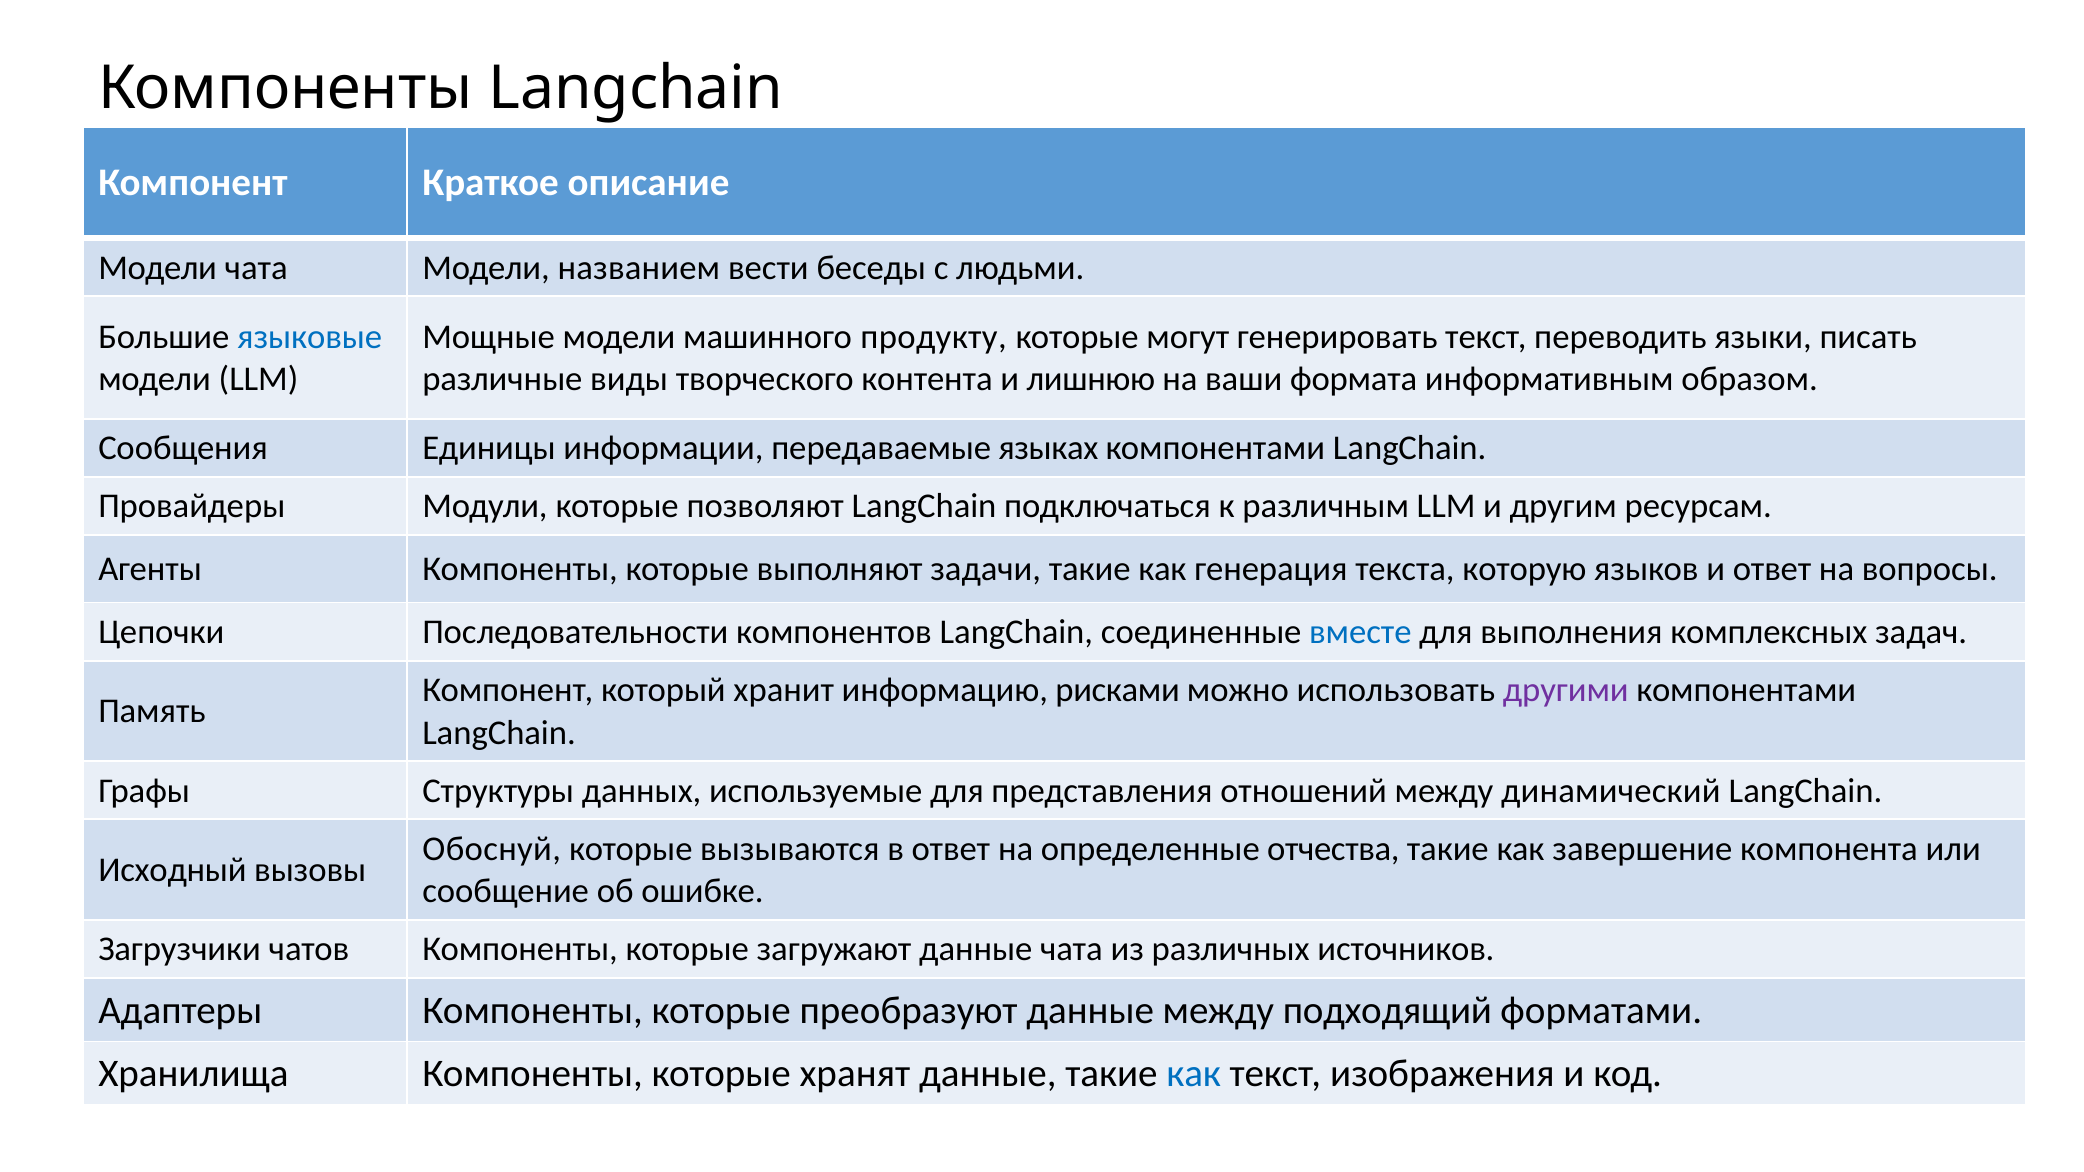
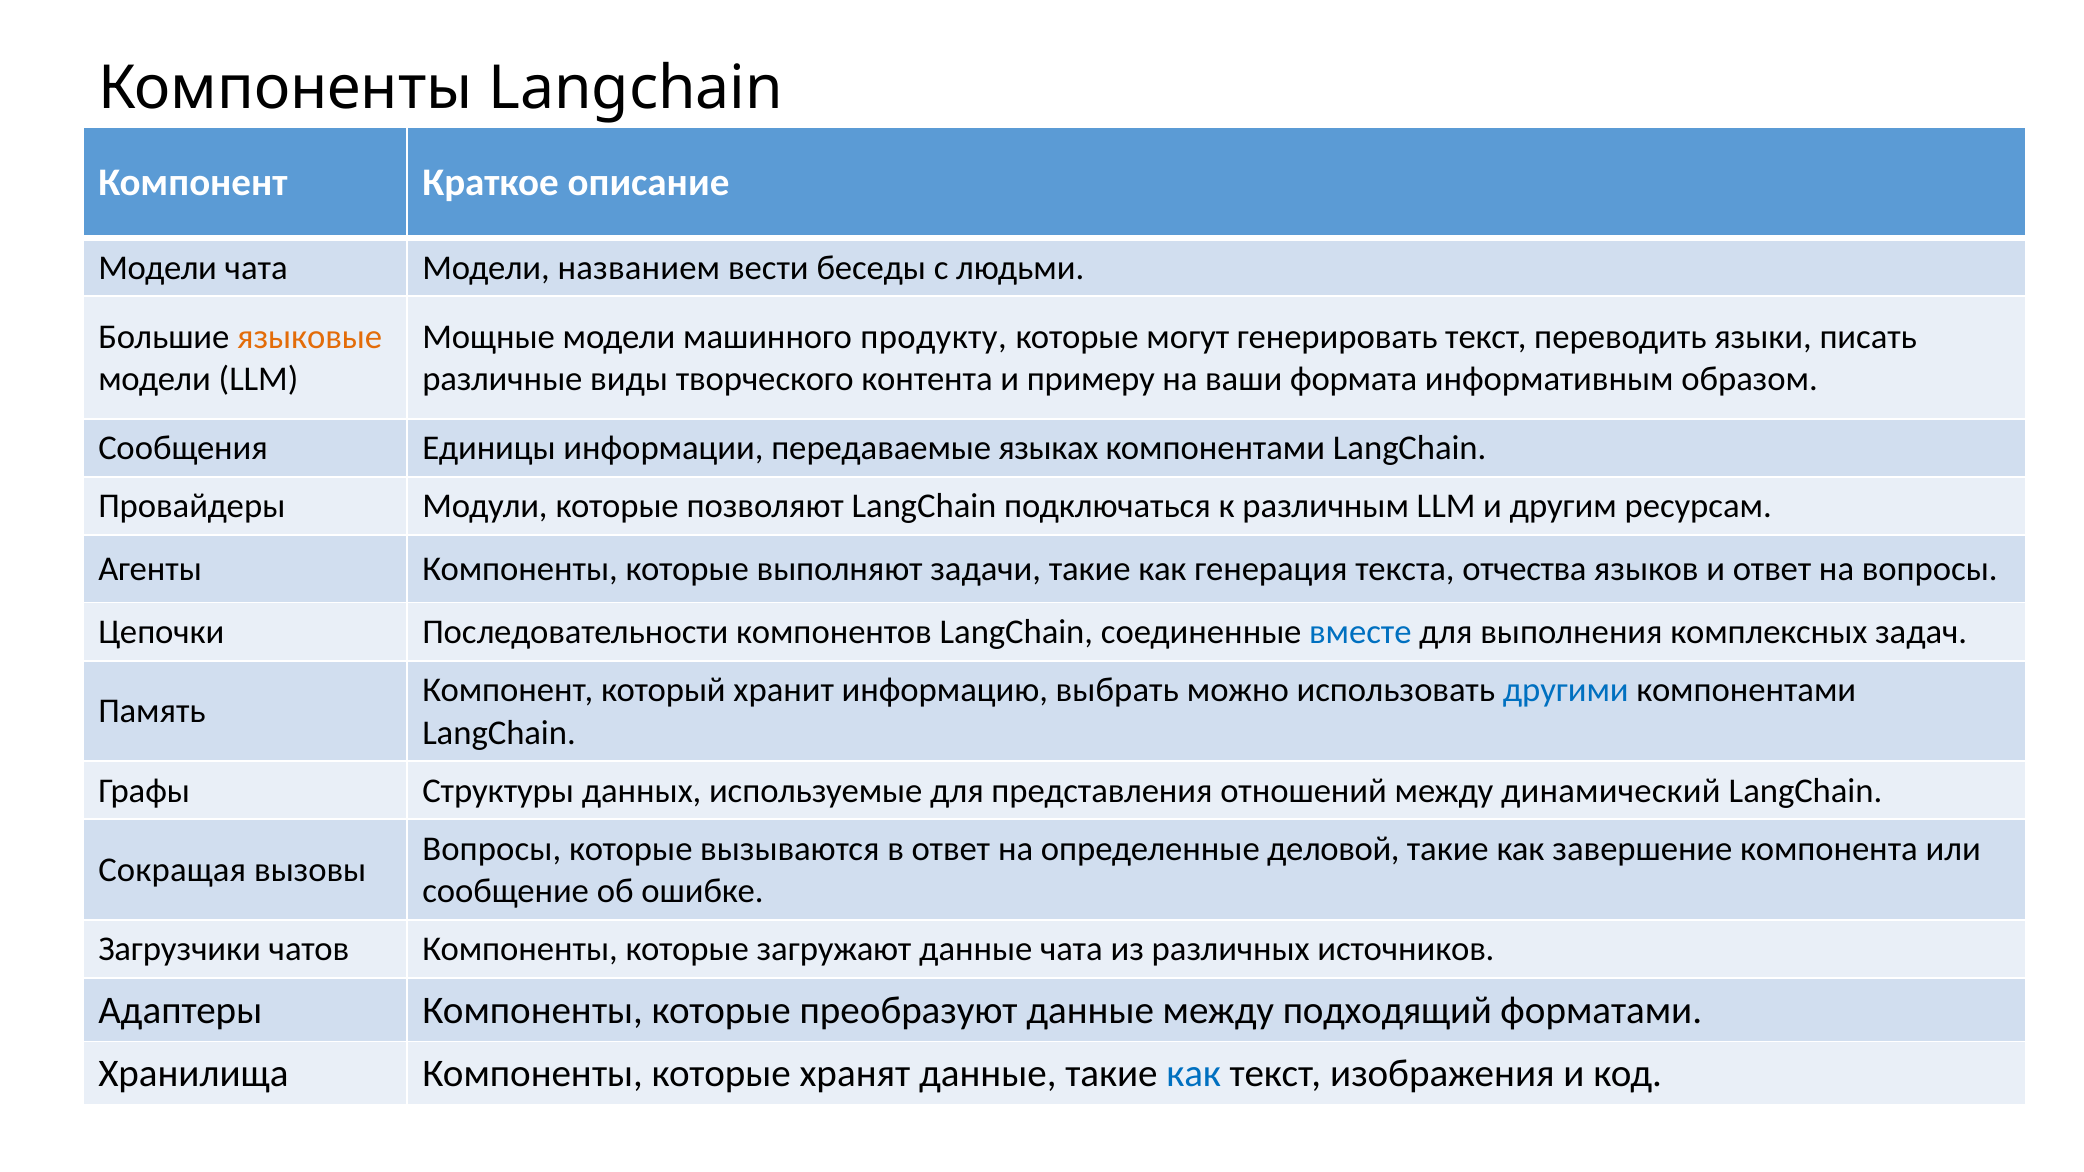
языковые colour: blue -> orange (310, 337)
лишнюю: лишнюю -> примеру (1091, 379)
которую: которую -> отчества (1524, 569)
рисками: рисками -> выбрать (1117, 690)
другими colour: purple -> blue (1566, 690)
Обоснуй: Обоснуй -> Вопросы (492, 849)
отчества: отчества -> деловой (1333, 849)
Исходный: Исходный -> Сокращая (172, 870)
